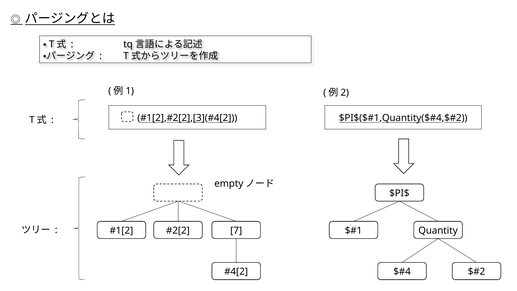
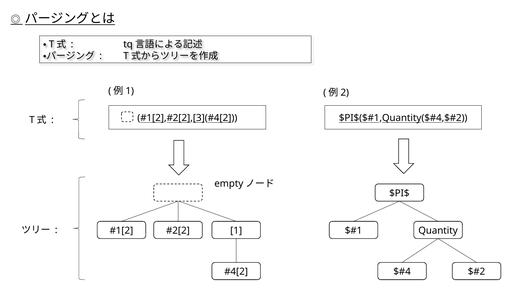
7: 7 -> 1 (236, 230)
